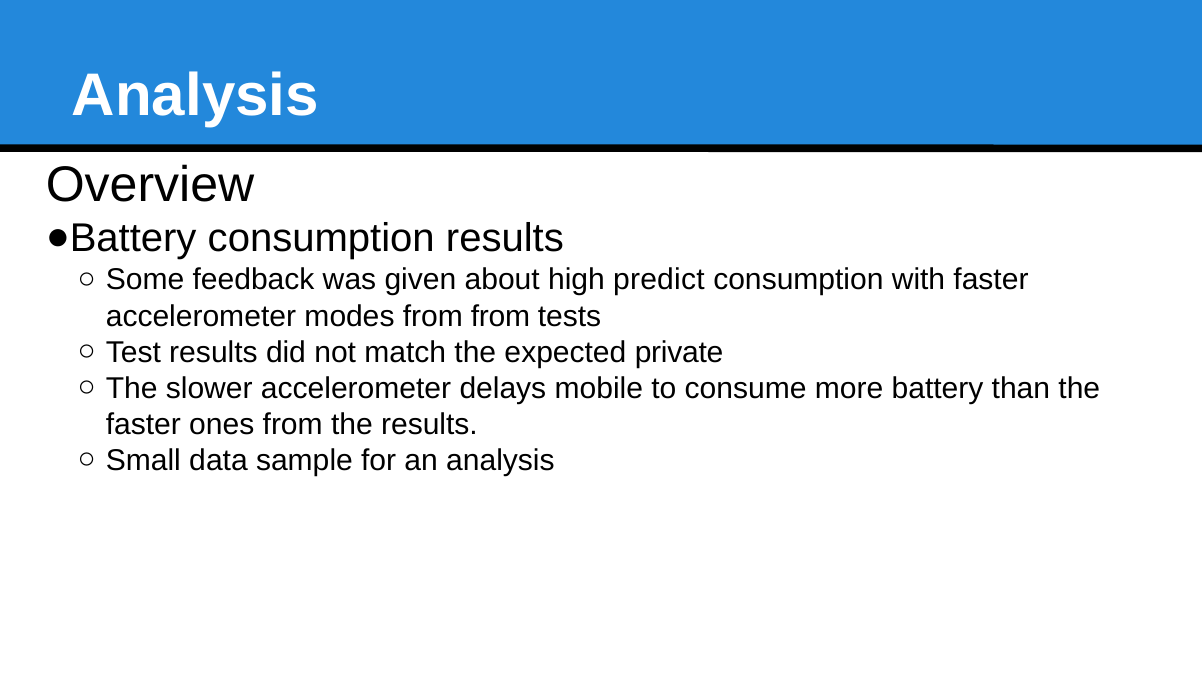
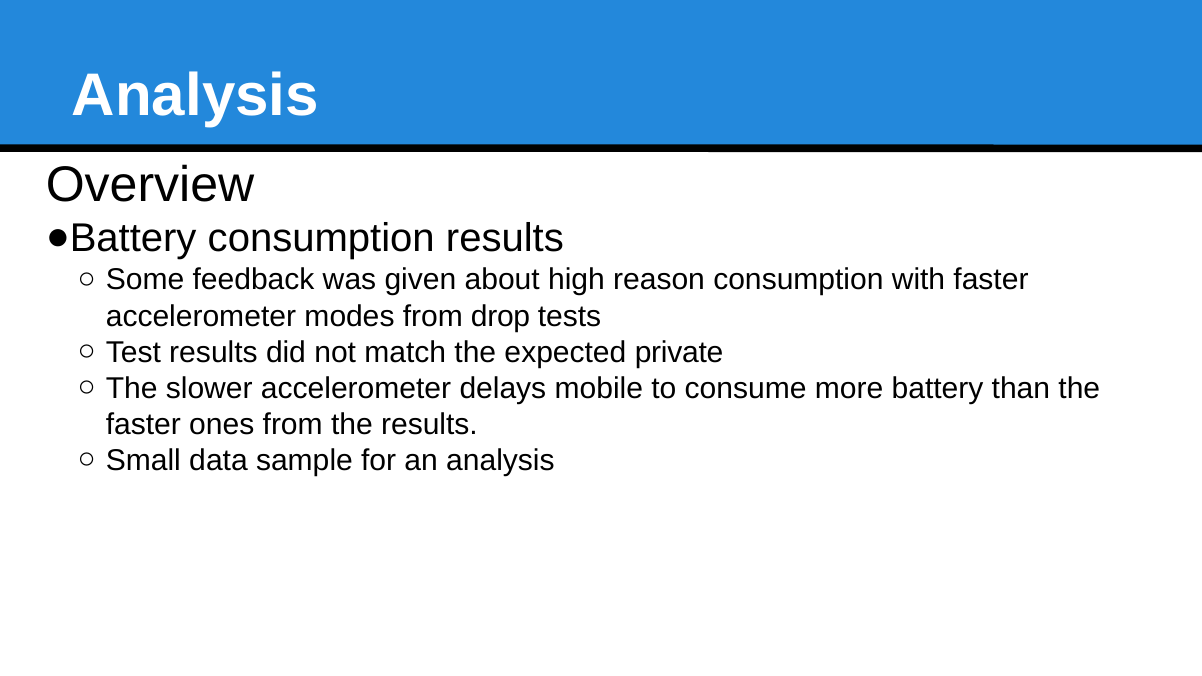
predict: predict -> reason (659, 280)
from from: from -> drop (501, 316)
